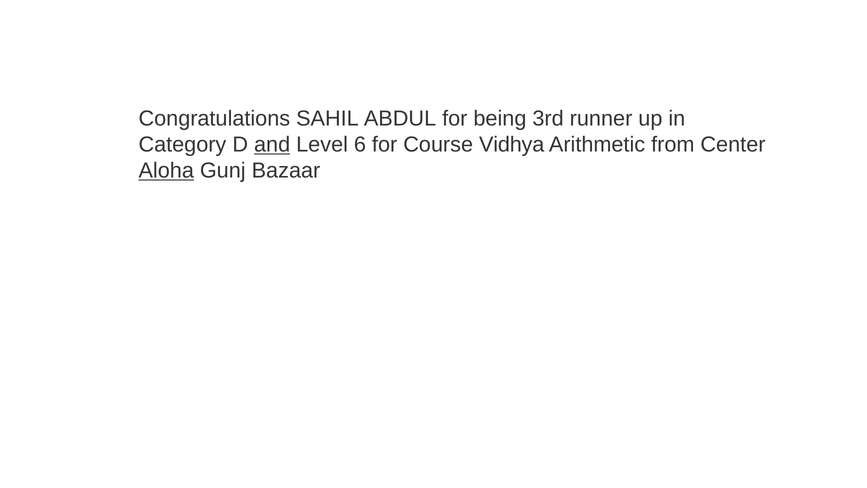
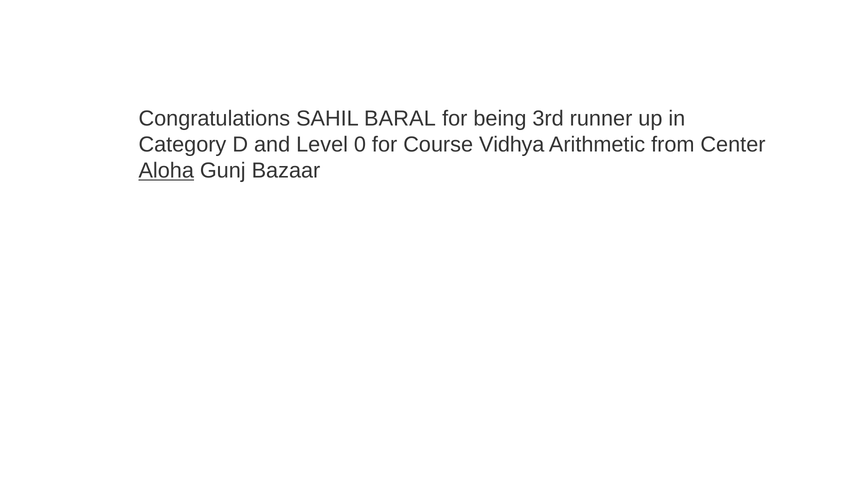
ABDUL: ABDUL -> BARAL (400, 119)
and underline: present -> none (272, 145)
6: 6 -> 0 (360, 145)
